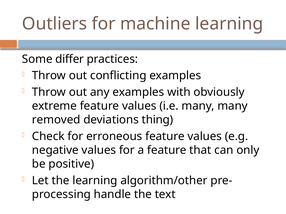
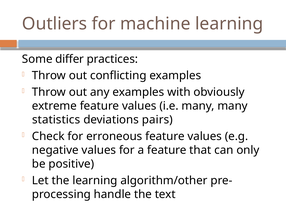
removed: removed -> statistics (56, 120)
thing: thing -> pairs (157, 120)
